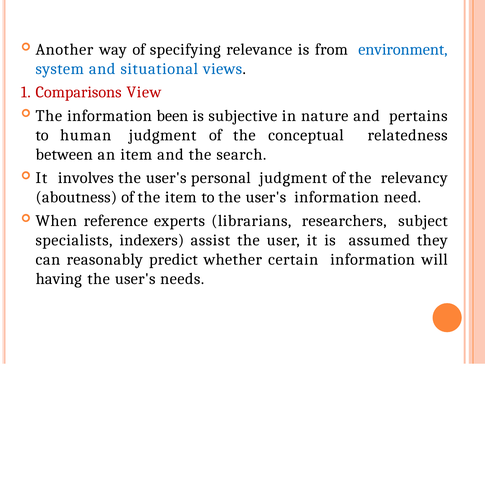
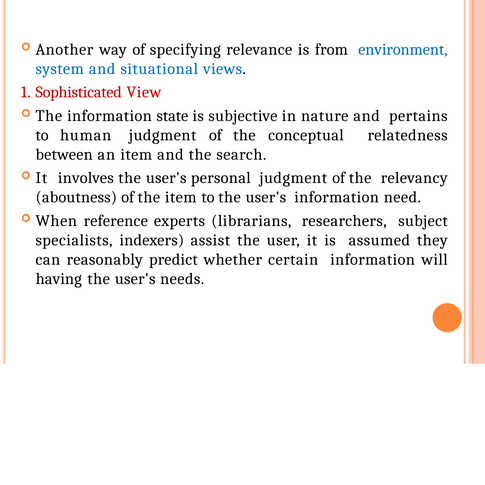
Comparisons: Comparisons -> Sophisticated (79, 92)
been: been -> state (172, 116)
